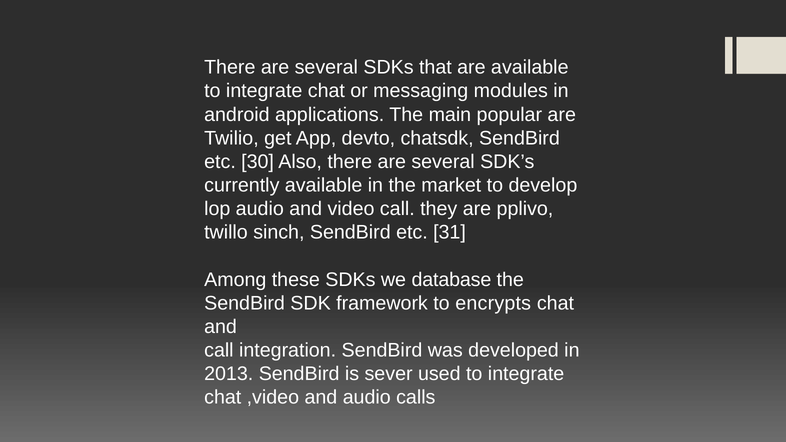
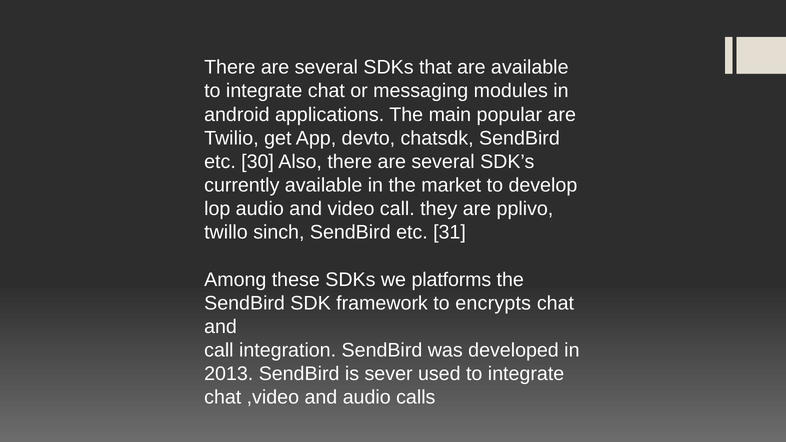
database: database -> platforms (451, 280)
